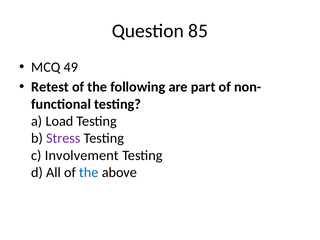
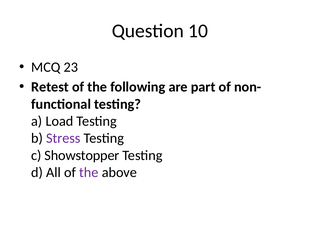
85: 85 -> 10 (198, 31)
49: 49 -> 23 (71, 67)
Involvement: Involvement -> Showstopper (82, 155)
the colour: blue -> purple (89, 172)
